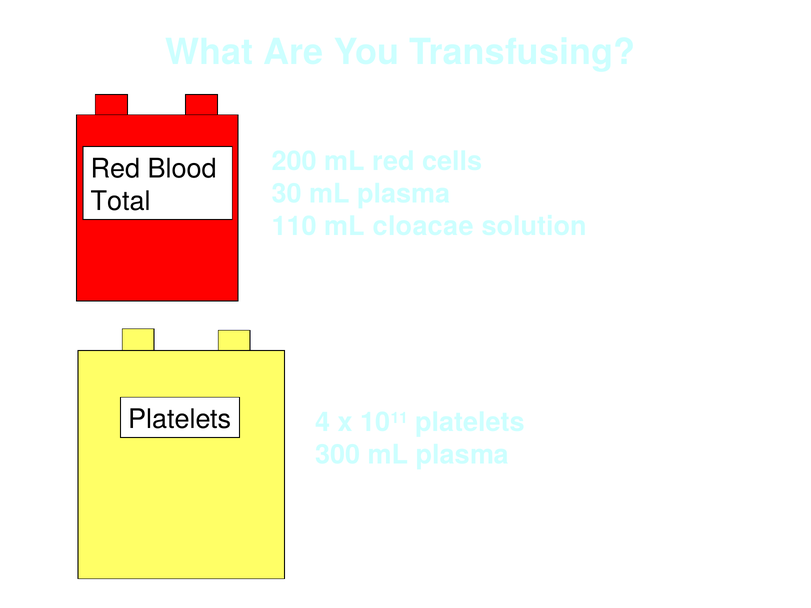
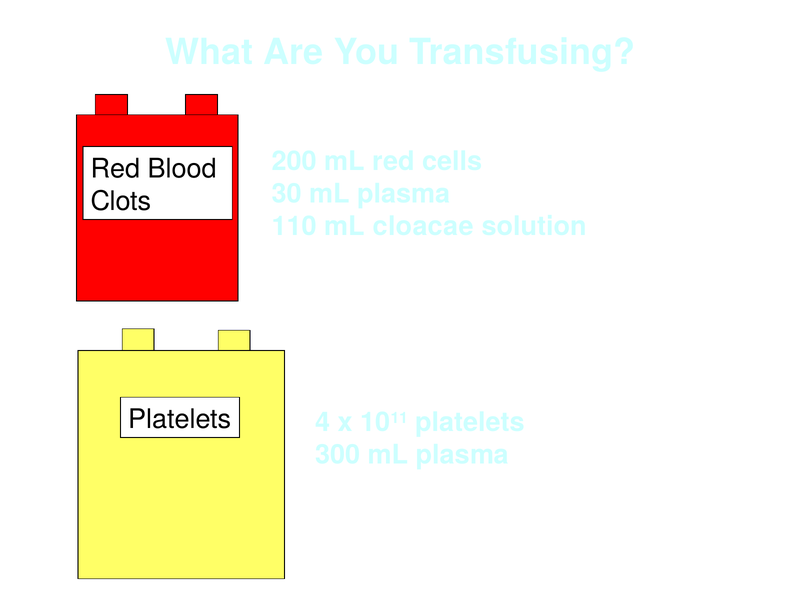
Total: Total -> Clots (121, 201)
